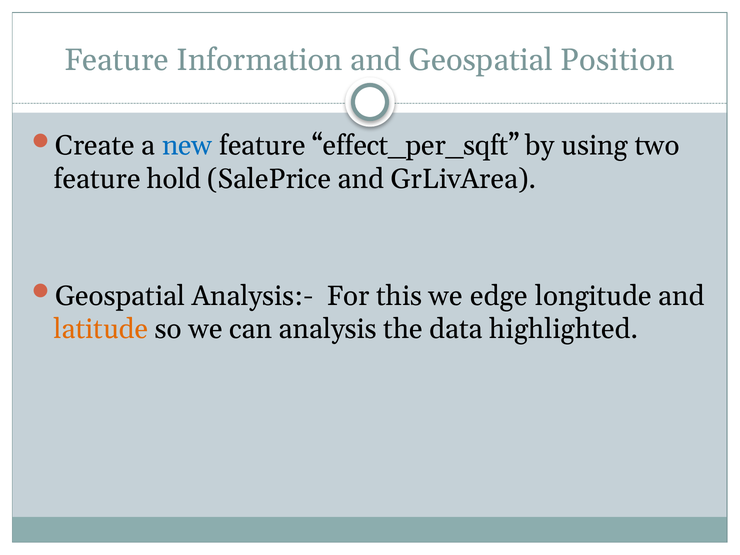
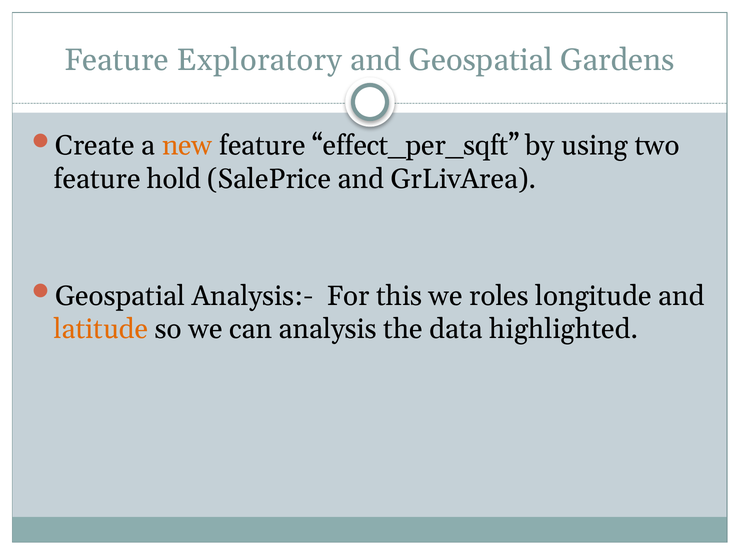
Information: Information -> Exploratory (259, 60)
Position: Position -> Gardens (618, 60)
new colour: blue -> orange (187, 146)
edge: edge -> roles (499, 296)
